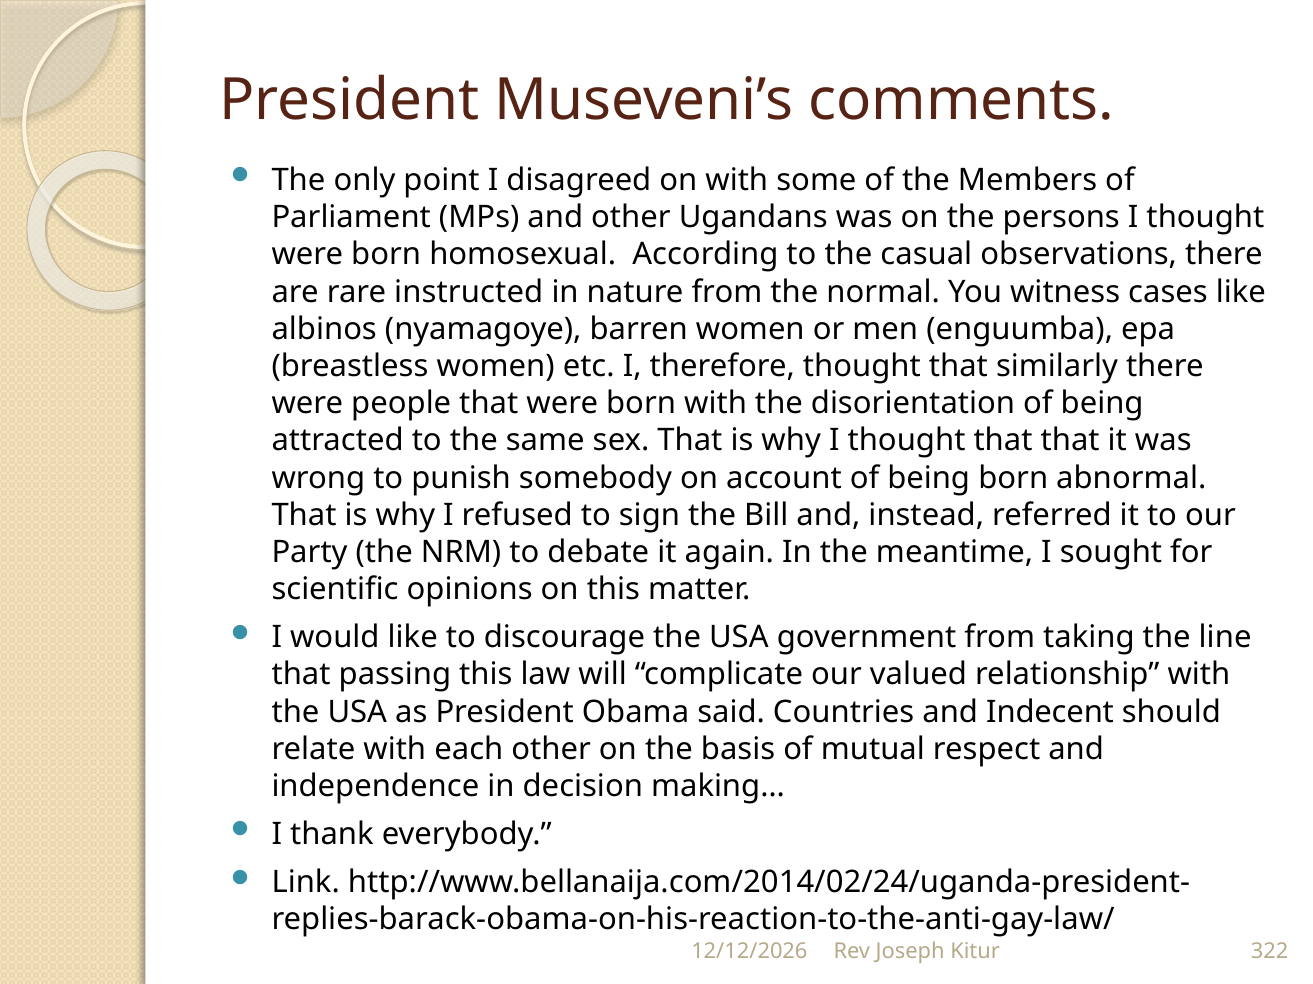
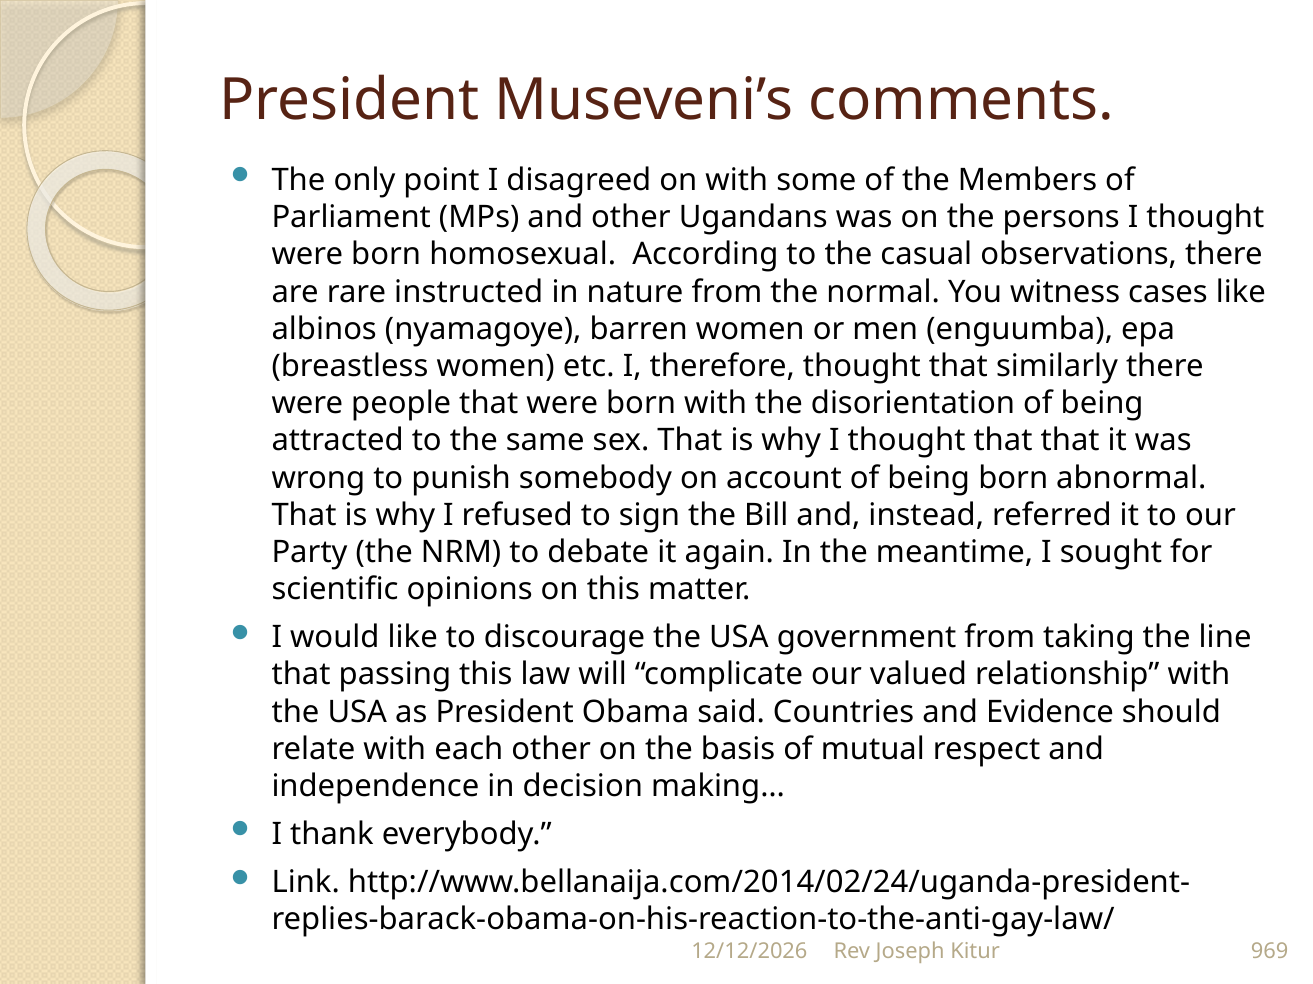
Indecent: Indecent -> Evidence (1050, 712)
322: 322 -> 969 (1270, 952)
